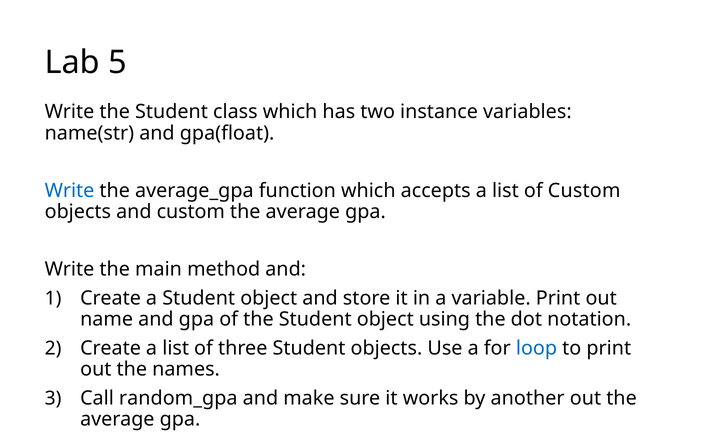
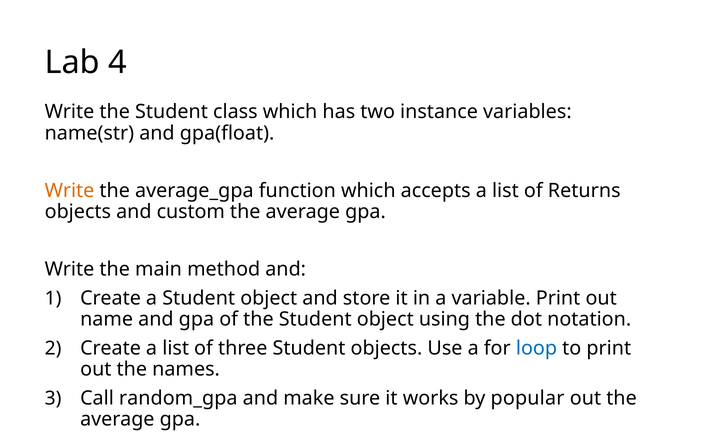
5: 5 -> 4 (118, 63)
Write colour: blue -> orange (69, 190)
of Custom: Custom -> Returns (584, 190)
another: another -> popular (528, 398)
